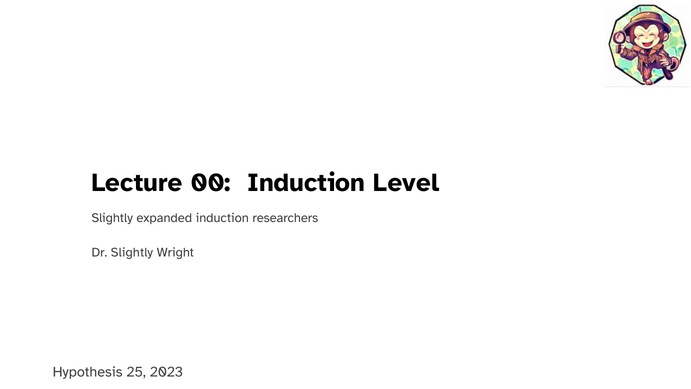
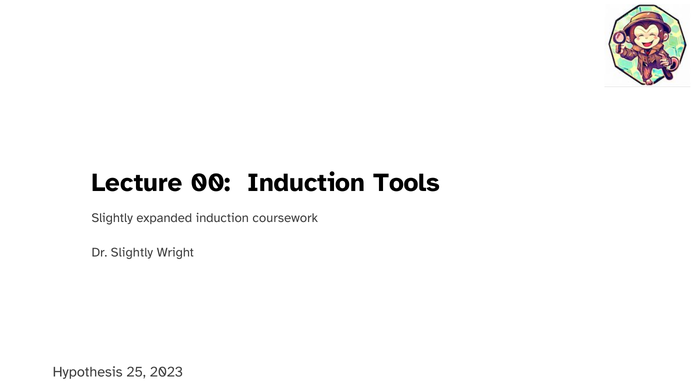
Level: Level -> Tools (407, 183)
researchers: researchers -> coursework (285, 218)
